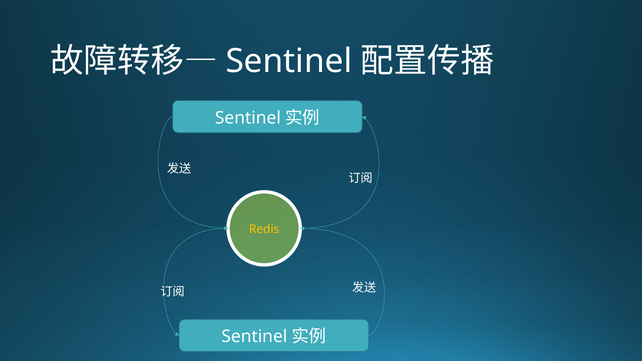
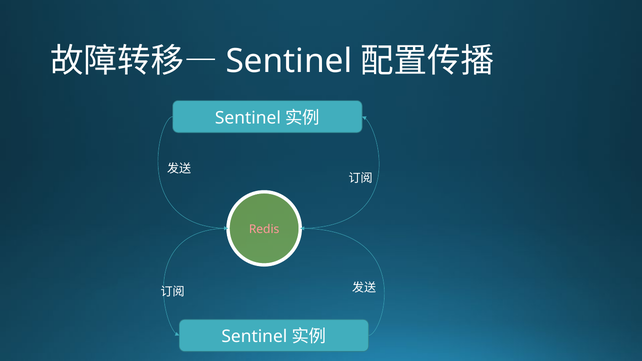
Redis colour: yellow -> pink (264, 229)
